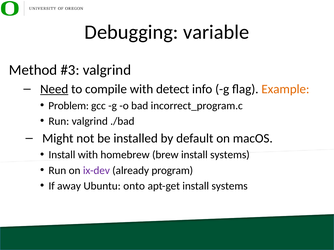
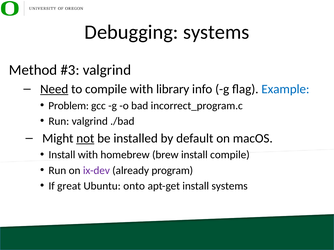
Debugging variable: variable -> systems (216, 32)
detect: detect -> library (173, 89)
Example colour: orange -> blue (285, 89)
not underline: none -> present (85, 139)
brew install systems: systems -> compile (230, 155)
away: away -> great (69, 186)
